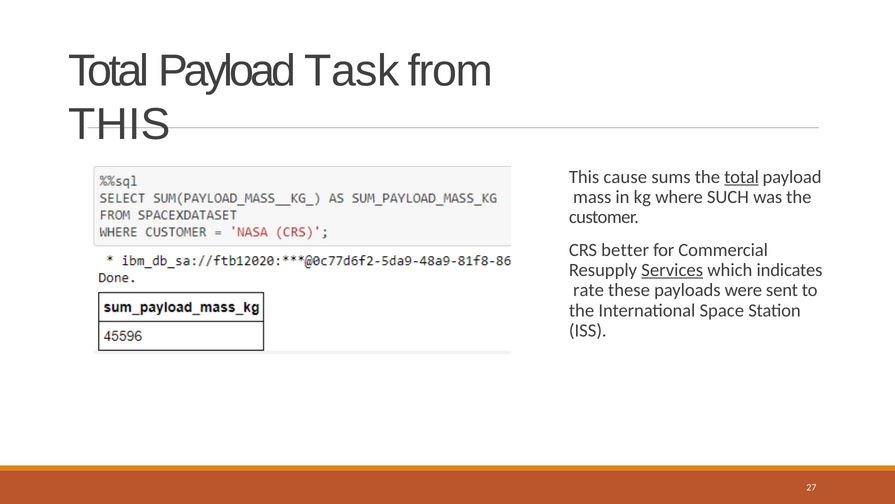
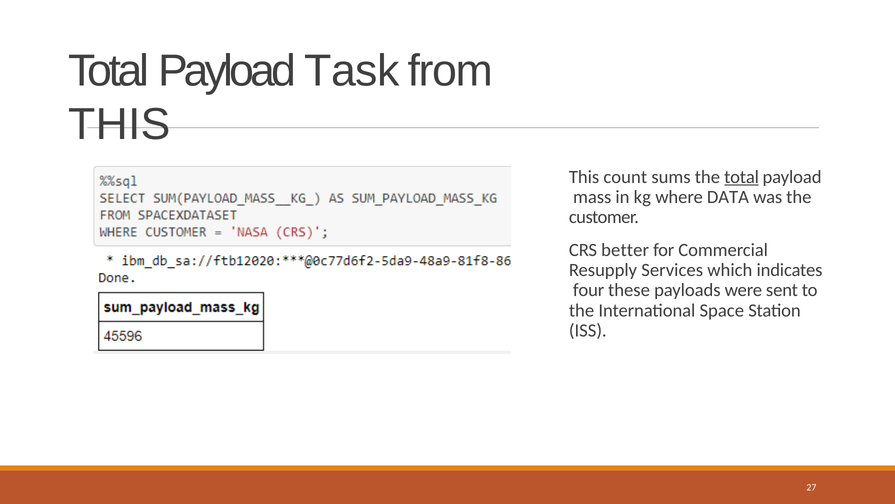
cause: cause -> count (625, 177)
SUCH: SUCH -> DATA (728, 197)
Services underline: present -> none (672, 270)
rate: rate -> four (589, 290)
